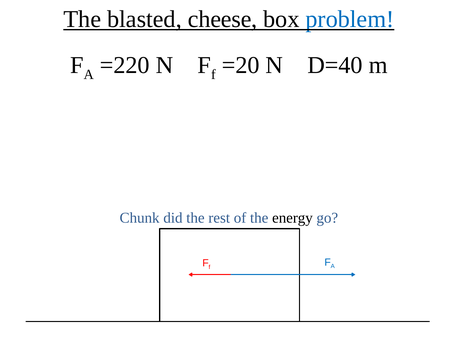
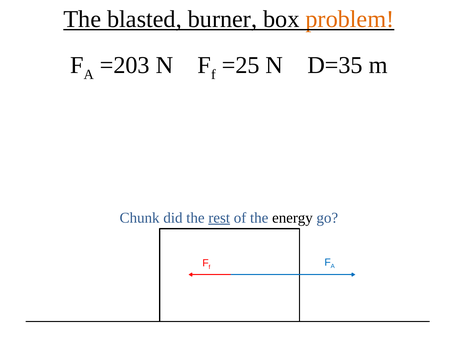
cheese: cheese -> burner (222, 19)
problem colour: blue -> orange (350, 19)
=220: =220 -> =203 (125, 65)
=20: =20 -> =25 (241, 65)
D=40: D=40 -> D=35 (335, 65)
rest underline: none -> present (219, 218)
